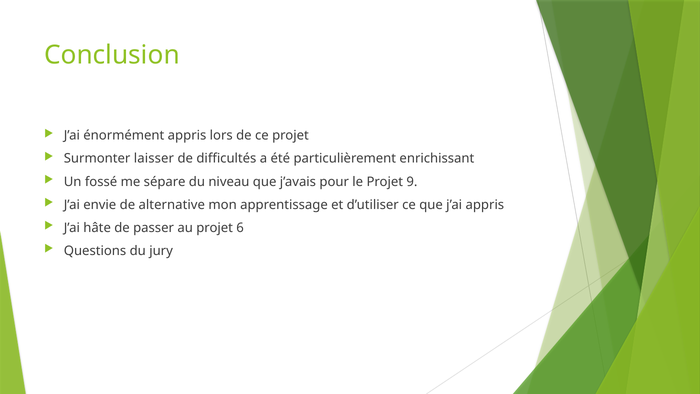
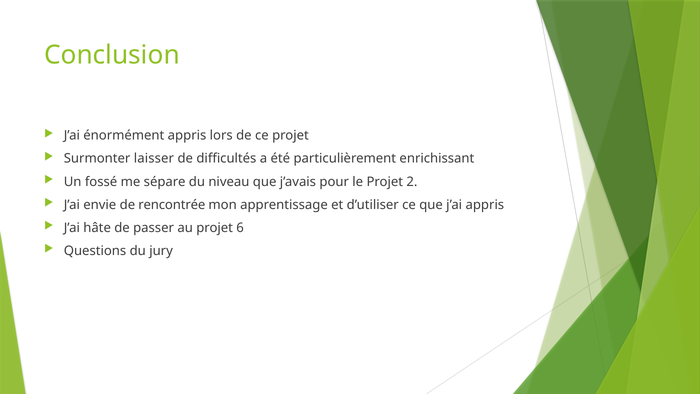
9: 9 -> 2 (412, 182)
alternative: alternative -> rencontrée (172, 205)
